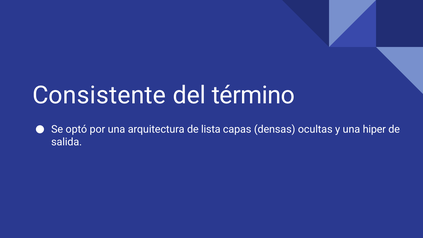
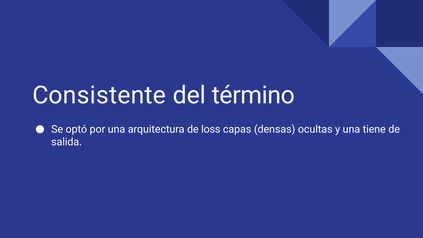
lista: lista -> loss (211, 129)
hiper: hiper -> tiene (374, 129)
